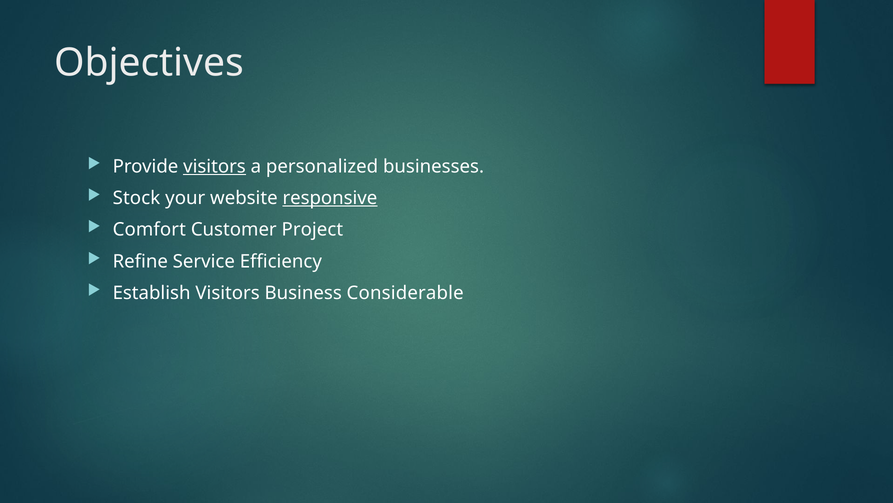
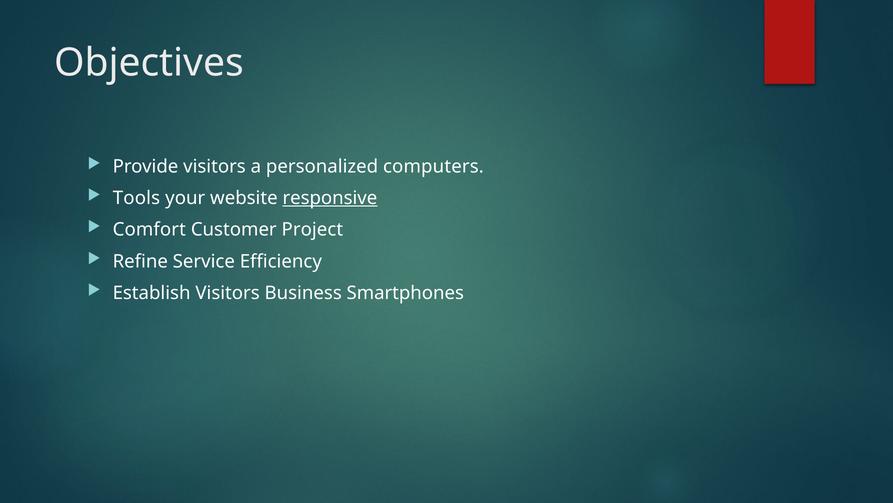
visitors underline: present -> none (214, 166)
businesses: businesses -> computers (433, 166)
Stock: Stock -> Tools (136, 198)
Considerable: Considerable -> Smartphones (405, 293)
